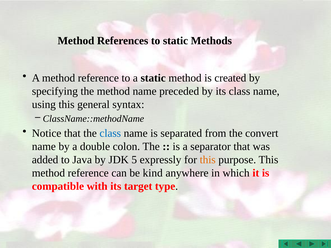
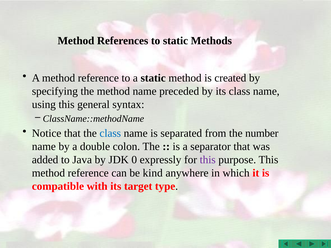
convert: convert -> number (262, 133)
5: 5 -> 0 (134, 160)
this colour: orange -> purple (208, 160)
